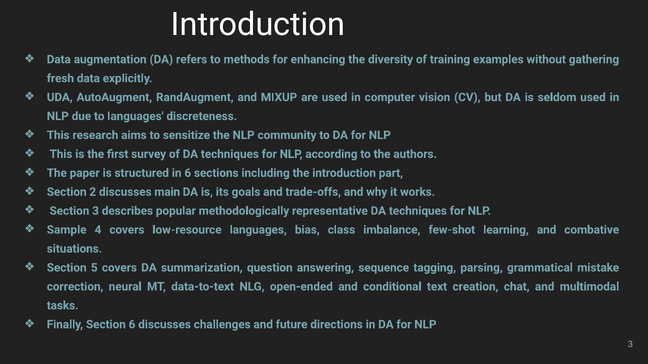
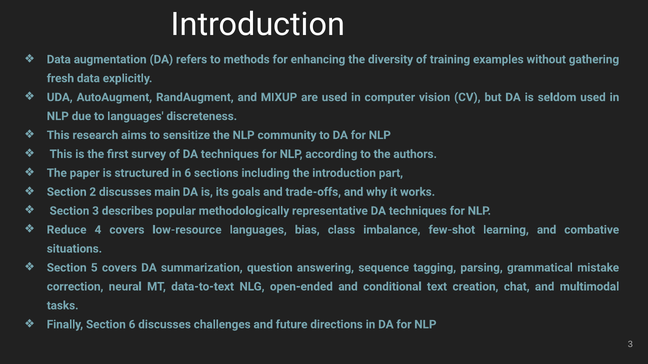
Sample: Sample -> Reduce (67, 230)
